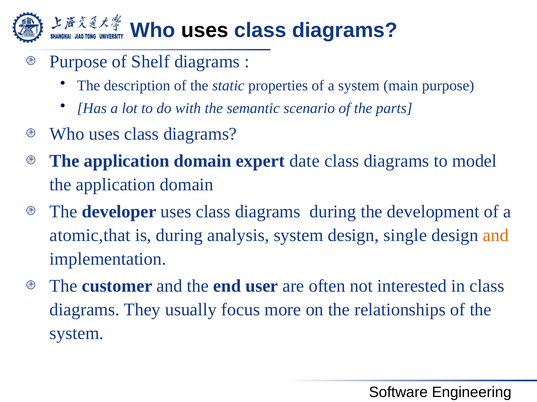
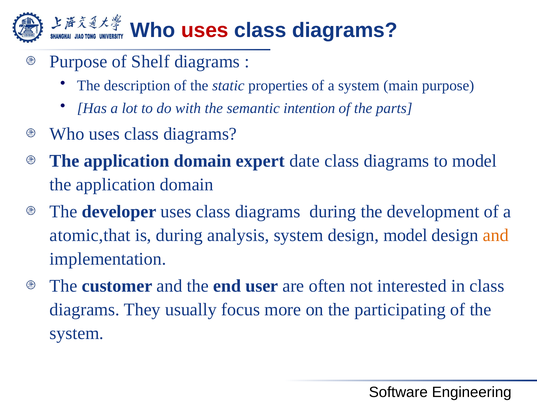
uses colour: black -> red (205, 30)
scenario: scenario -> intention (309, 108)
design single: single -> model (405, 236)
relationships: relationships -> participating (400, 310)
